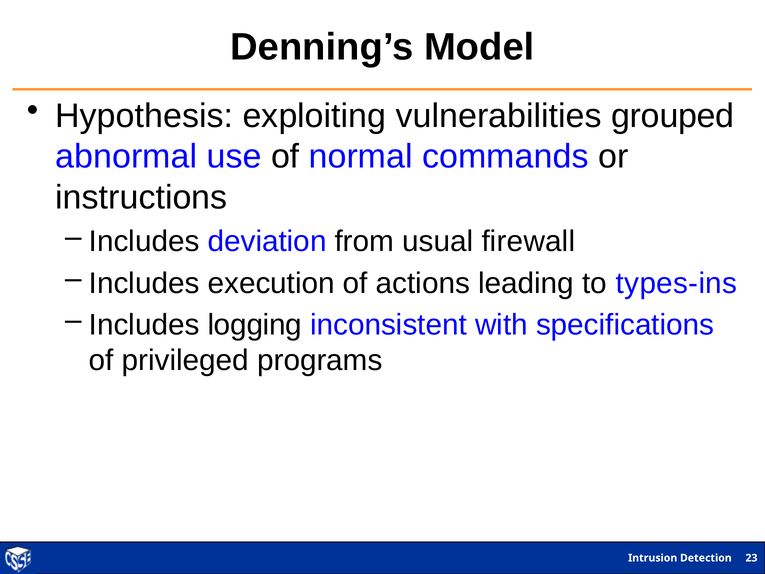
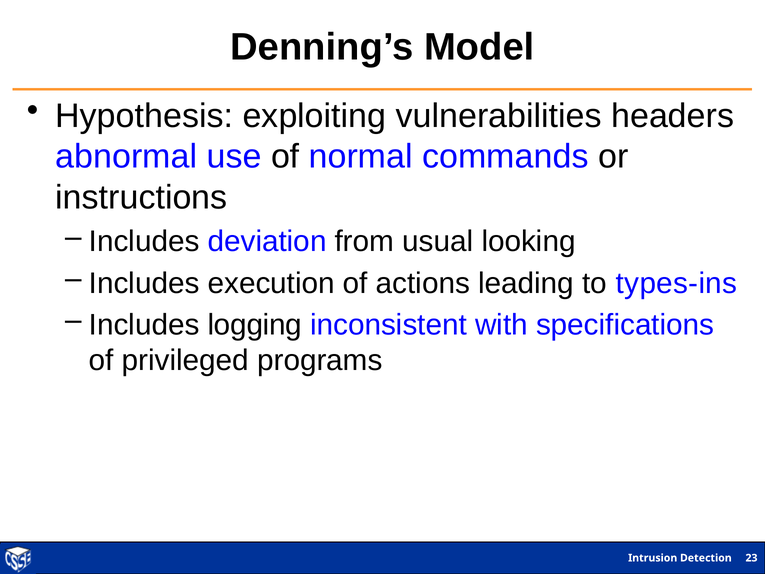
grouped: grouped -> headers (673, 116)
firewall: firewall -> looking (529, 241)
